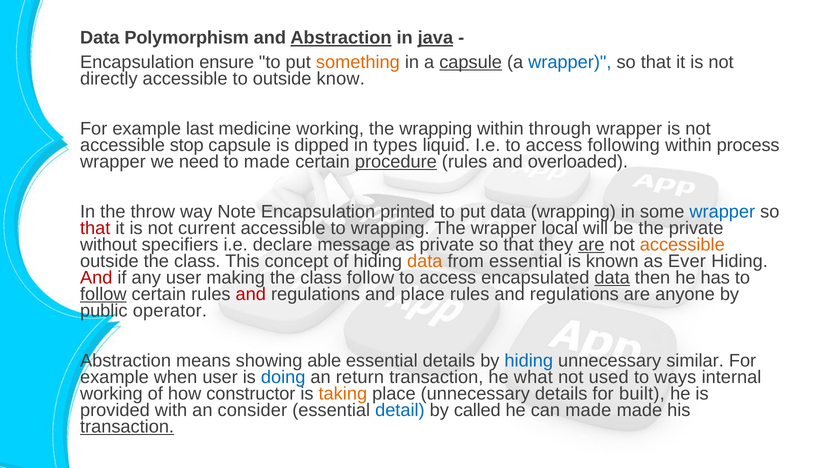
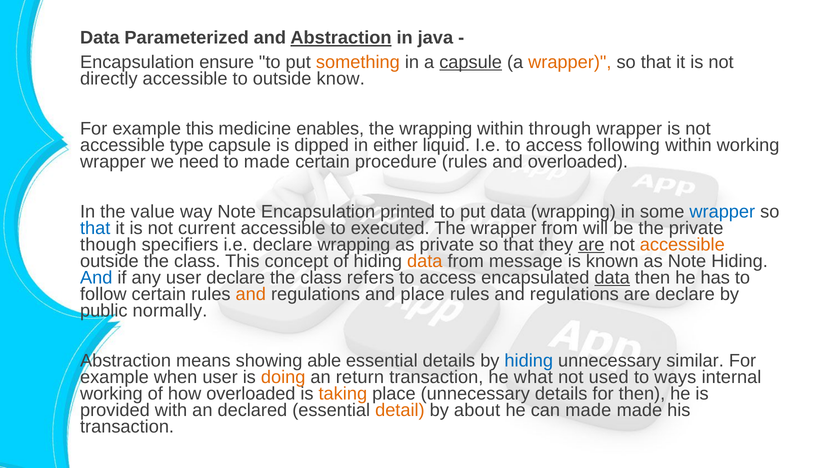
Polymorphism: Polymorphism -> Parameterized (187, 38)
java underline: present -> none (435, 38)
wrapper colour: blue -> orange (570, 62)
example last: last -> this (200, 129)
medicine working: working -> enables (330, 129)
stop: stop -> type (187, 145)
types: types -> either (395, 145)
within process: process -> working (748, 145)
procedure underline: present -> none (396, 162)
throw: throw -> value (153, 212)
that colour: red -> blue (95, 228)
to wrapping: wrapping -> executed (390, 228)
wrapper local: local -> from (560, 228)
without: without -> though (108, 245)
declare message: message -> wrapping (354, 245)
from essential: essential -> message (526, 261)
as Ever: Ever -> Note (687, 261)
And colour: red -> blue (96, 278)
user making: making -> declare (236, 278)
class follow: follow -> refers (370, 278)
follow underline: present -> none (103, 294)
and colour: red -> orange (251, 294)
are anyone: anyone -> declare (685, 294)
operator: operator -> normally (170, 311)
doing colour: blue -> orange (283, 377)
how constructor: constructor -> overloaded (251, 394)
for built: built -> then (642, 394)
consider: consider -> declared (252, 410)
detail colour: blue -> orange (400, 410)
called: called -> about (477, 410)
transaction underline: present -> none (127, 427)
